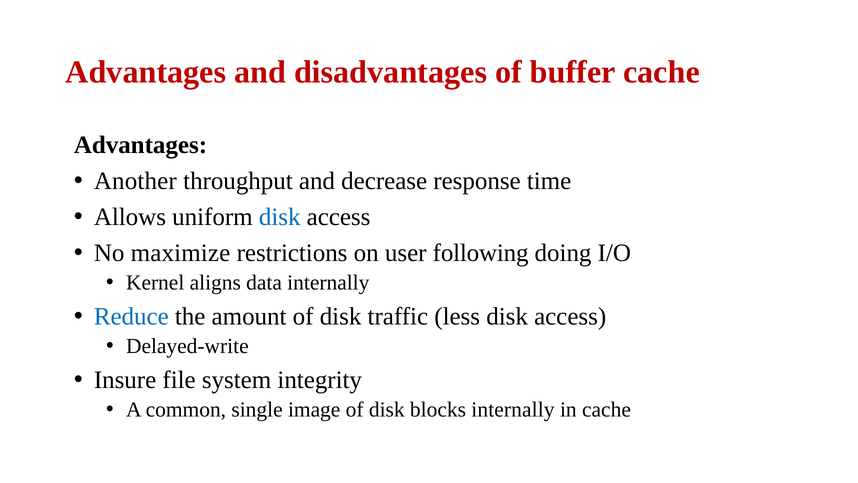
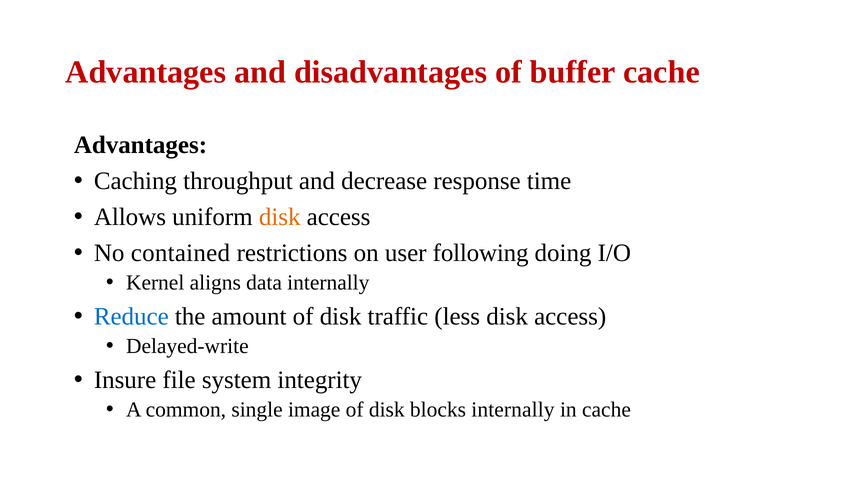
Another: Another -> Caching (135, 181)
disk colour: blue -> orange (280, 217)
maximize: maximize -> contained (180, 253)
